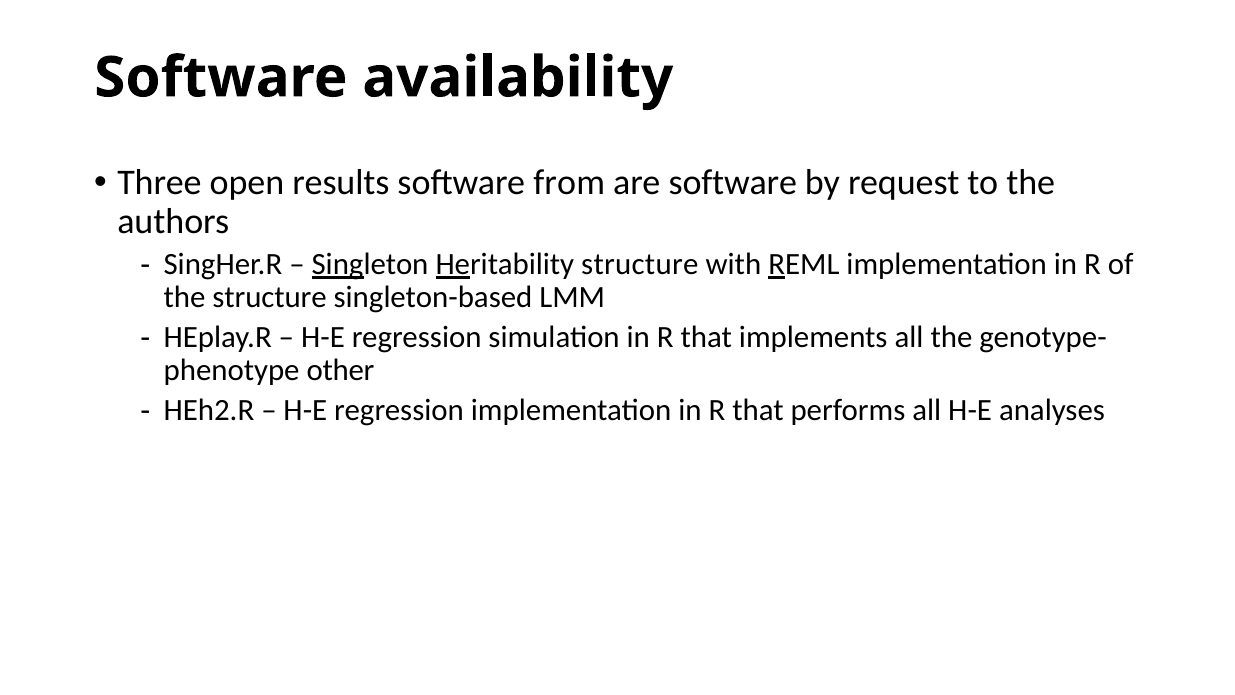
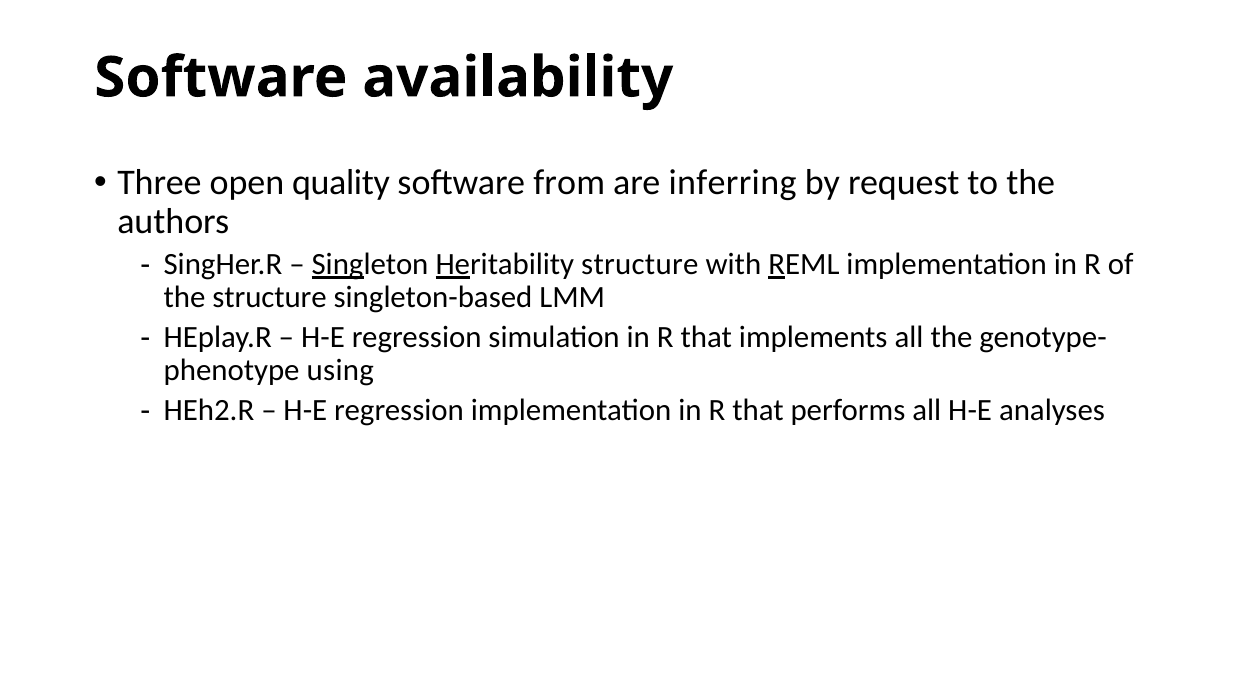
results: results -> quality (341, 182)
are software: software -> inferring (733, 182)
other: other -> using (340, 370)
